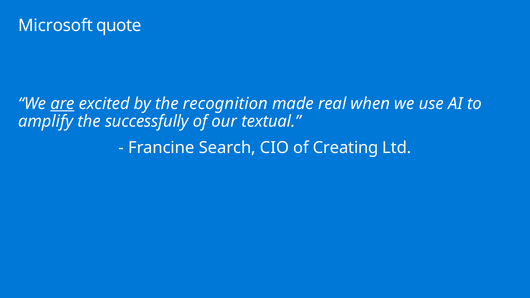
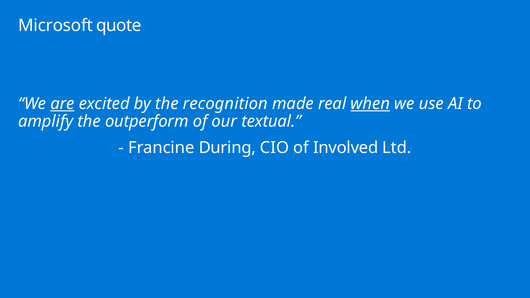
when underline: none -> present (370, 104)
successfully: successfully -> outperform (147, 122)
Search: Search -> During (227, 148)
Creating: Creating -> Involved (346, 148)
